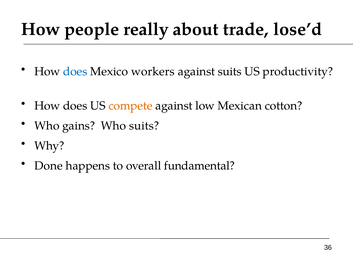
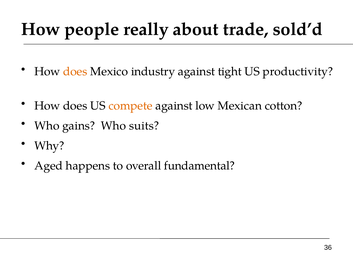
lose’d: lose’d -> sold’d (298, 29)
does colour: blue -> orange (75, 71)
workers: workers -> industry (153, 71)
against suits: suits -> tight (230, 71)
Done: Done -> Aged (49, 166)
